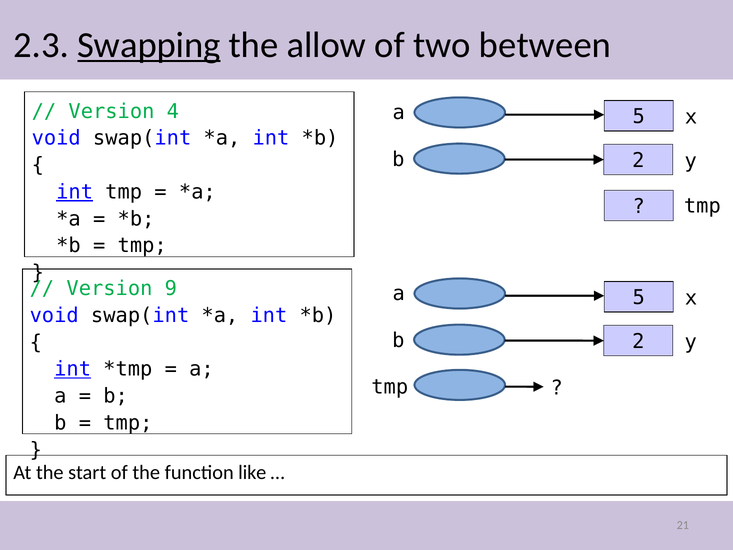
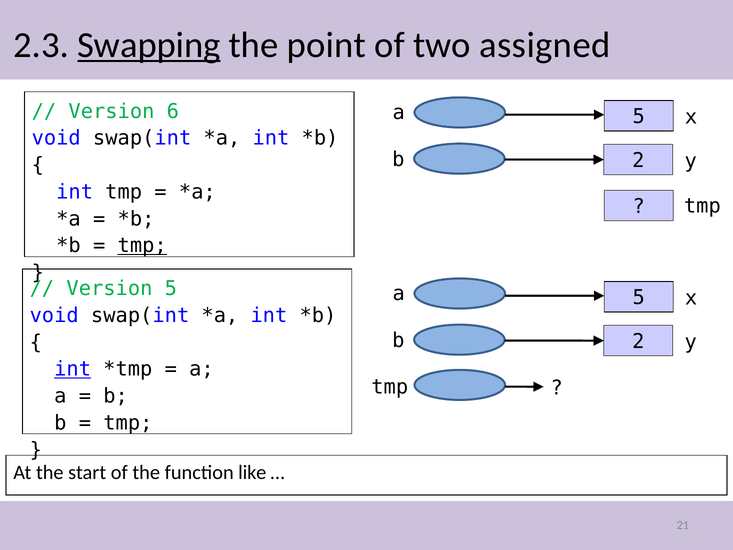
allow: allow -> point (326, 45)
between: between -> assigned (545, 45)
4: 4 -> 6 (173, 111)
int underline: present -> none (75, 192)
tmp underline: none -> present (142, 246)
Version 9: 9 -> 5 (171, 288)
